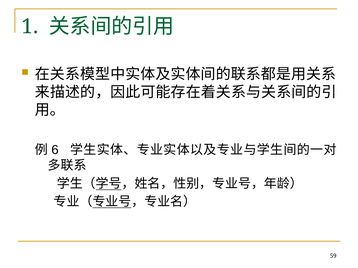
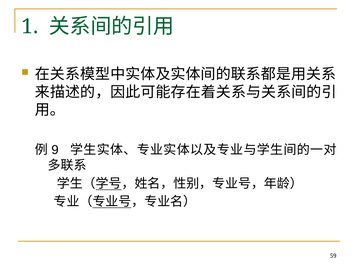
6: 6 -> 9 (55, 150)
